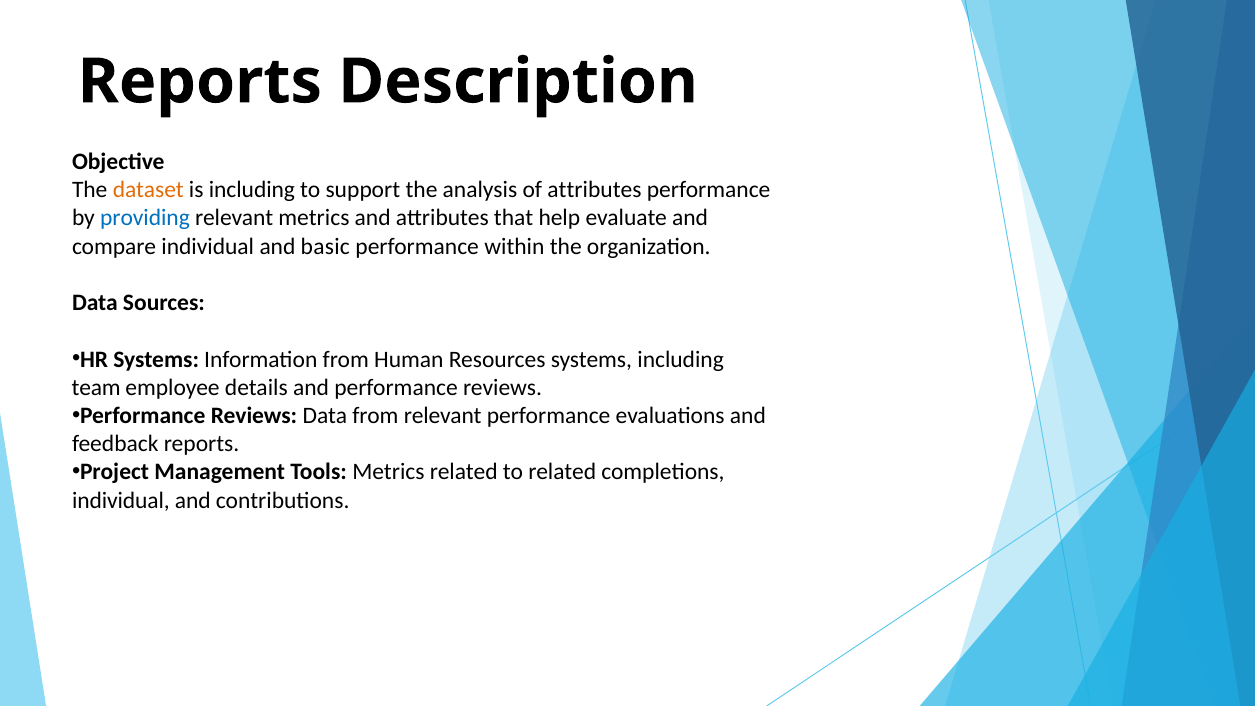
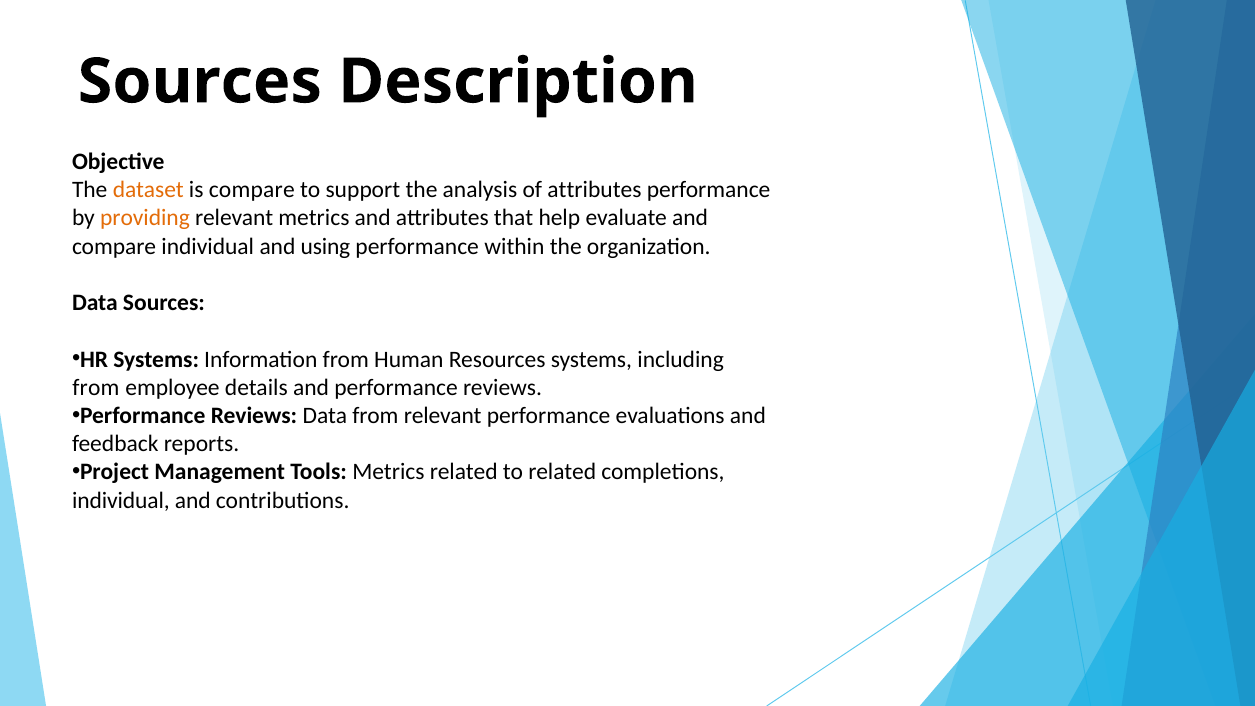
Reports: Reports -> Sources (200, 82)
is including: including -> compare (252, 190)
providing colour: blue -> orange (145, 218)
basic: basic -> using (326, 246)
team: team -> from (96, 387)
